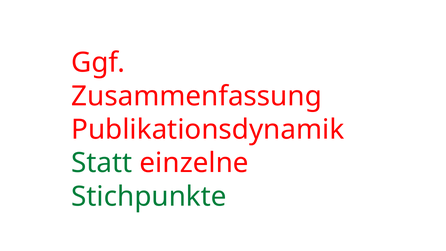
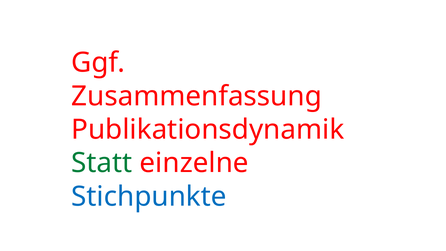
Stichpunkte colour: green -> blue (149, 196)
